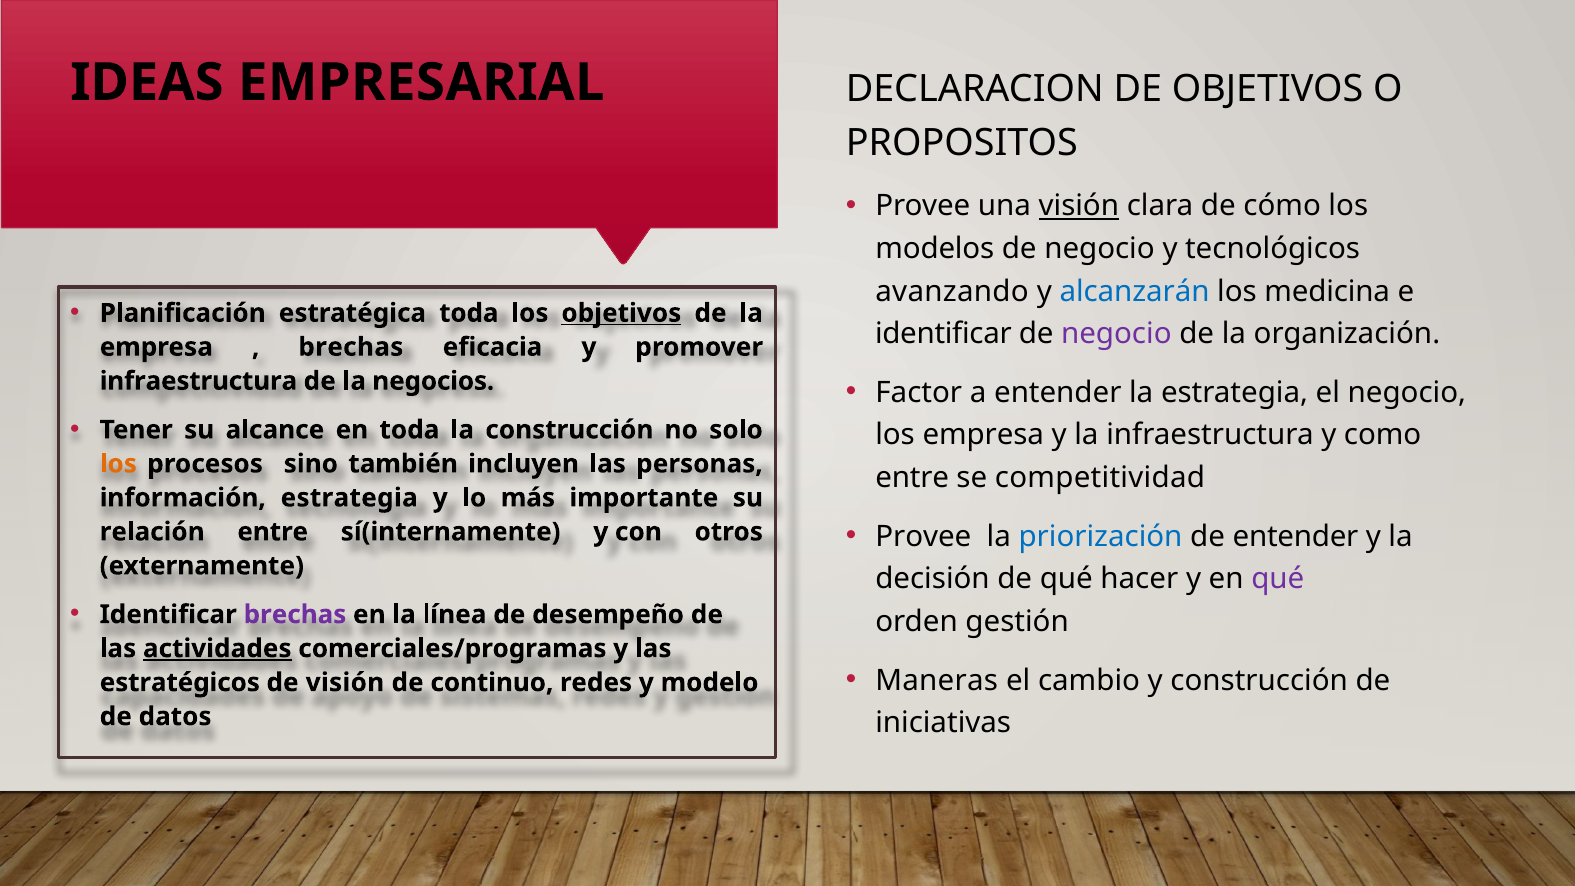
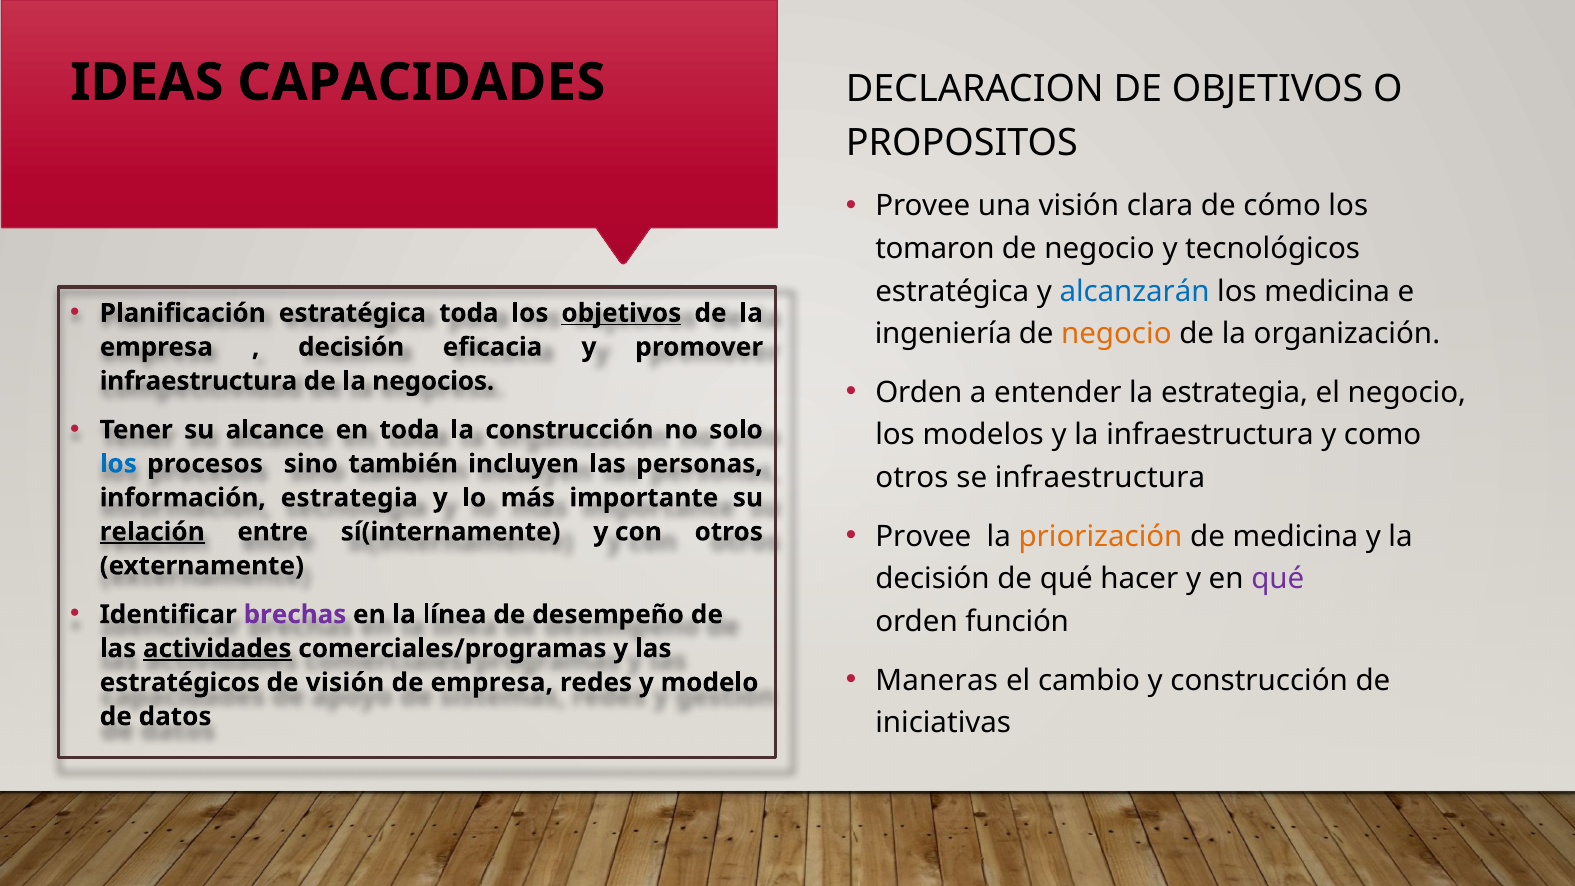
EMPRESARIAL: EMPRESARIAL -> CAPACIDADES (421, 82)
visión underline: present -> none (1079, 206)
modelos: modelos -> tomaron (935, 249)
avanzando: avanzando -> estratégica (952, 291)
identificar: identificar -> ingeniería (943, 334)
negocio colour: purple -> orange (1116, 334)
brechas: brechas -> decisión (351, 347)
Factor: Factor -> Orden (919, 393)
los empresa: empresa -> modelos (983, 435)
los colour: orange -> blue (118, 464)
entre: entre -> otros (912, 478)
se competitividad: competitividad -> infraestructura (1100, 478)
priorización colour: blue -> orange (1101, 537)
de entender: entender -> medicina (1295, 537)
relación underline: none -> present (152, 532)
gestión: gestión -> función (1017, 622)
de continuo: continuo -> empresa (492, 683)
